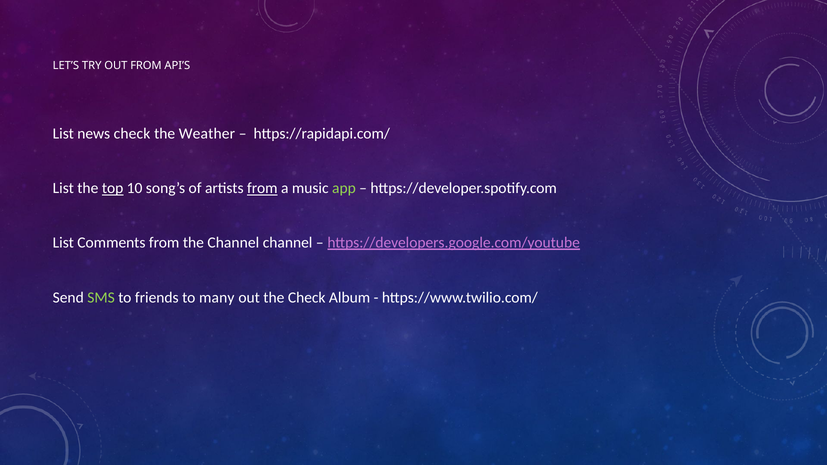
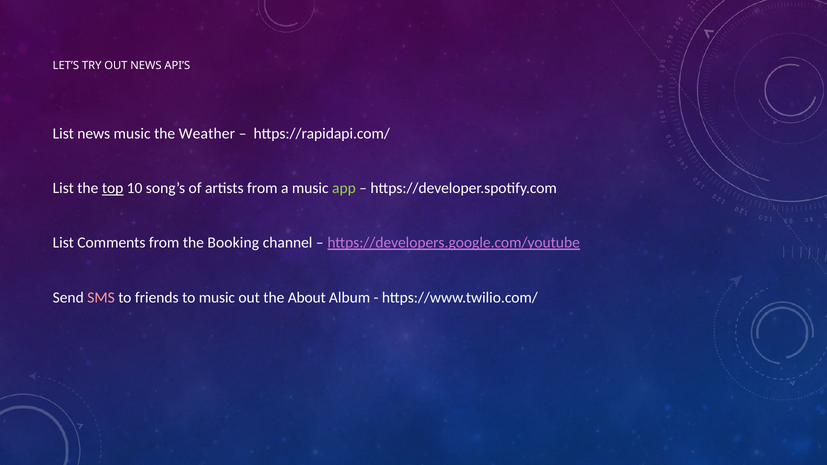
OUT FROM: FROM -> NEWS (146, 66)
news check: check -> music (132, 134)
from underline: present -> none (262, 188)
the Channel: Channel -> Booking (233, 243)
SMS colour: light green -> pink (101, 298)
to many: many -> music (217, 298)
the Check: Check -> About (307, 298)
